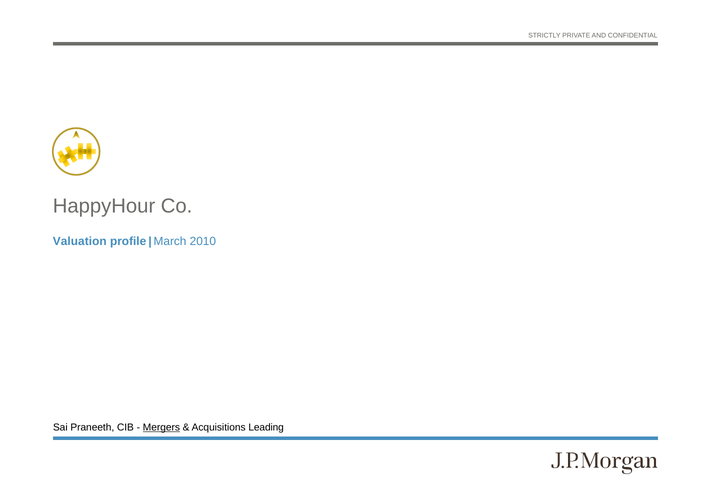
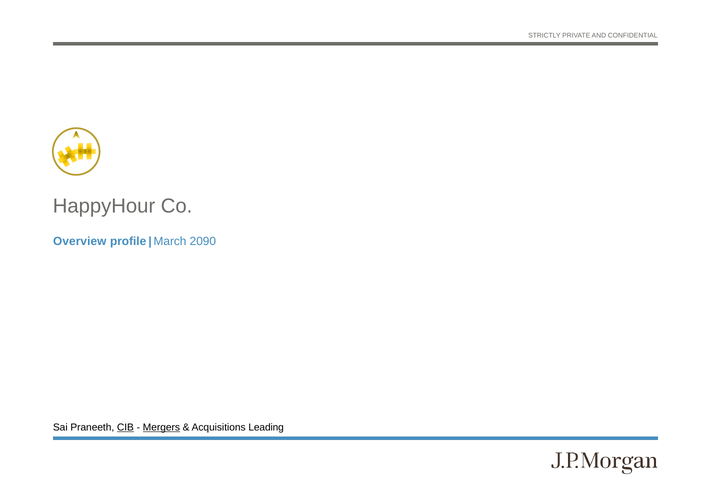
Valuation: Valuation -> Overview (80, 241)
2010: 2010 -> 2090 (203, 241)
CIB underline: none -> present (125, 428)
